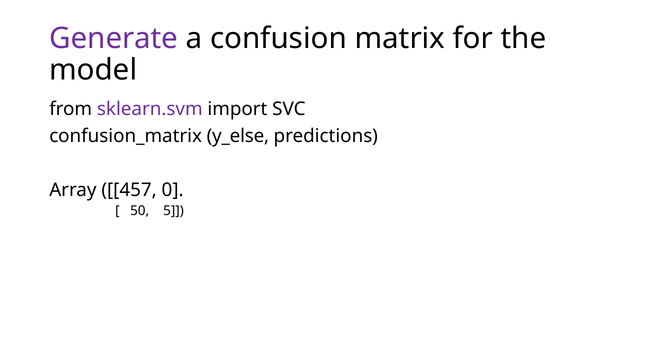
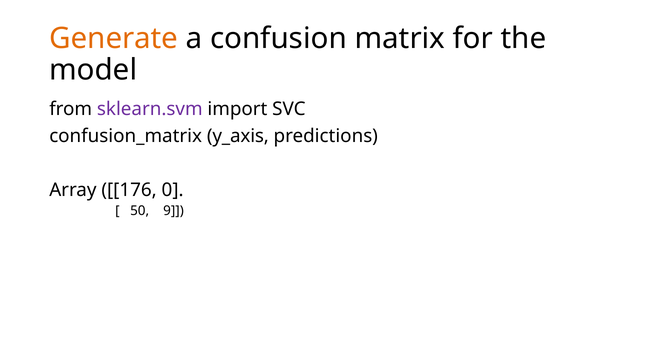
Generate colour: purple -> orange (114, 38)
y_else: y_else -> y_axis (238, 136)
457: 457 -> 176 (129, 190)
5: 5 -> 9 (173, 211)
